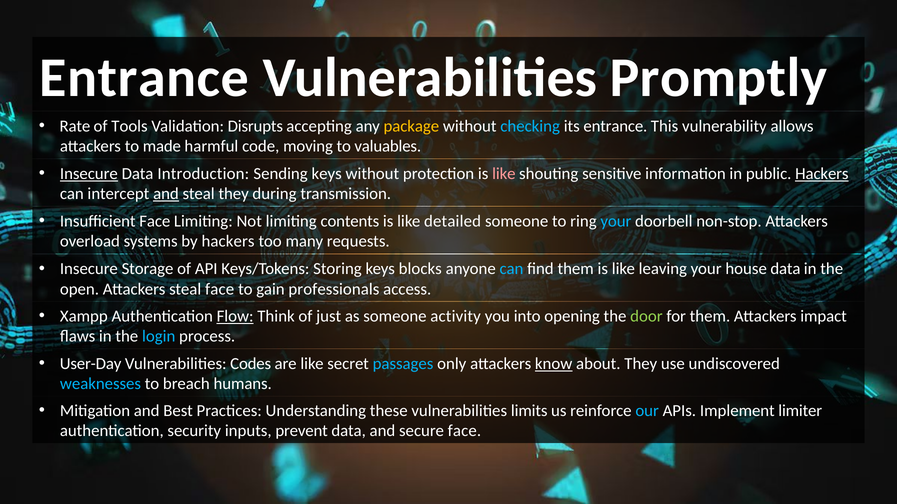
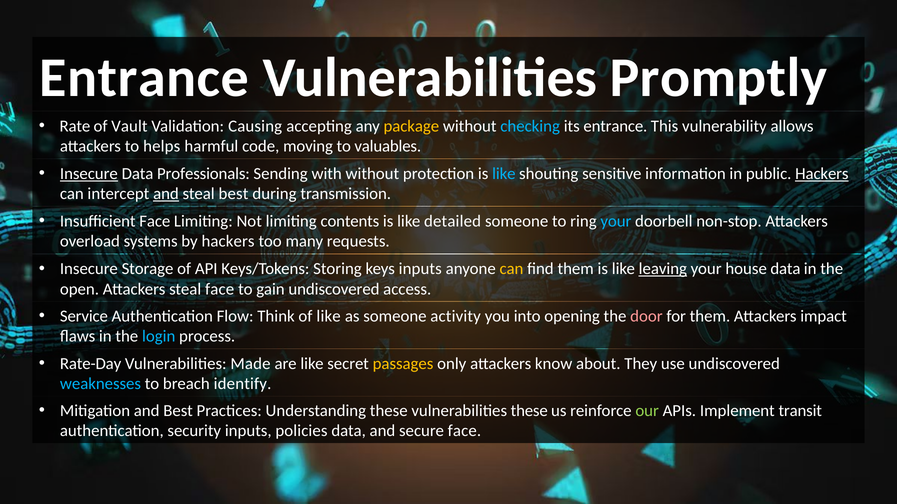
Tools: Tools -> Vault (129, 126)
Disrupts: Disrupts -> Causing (255, 126)
made: made -> helps (162, 146)
Introduction: Introduction -> Professionals (203, 174)
Sending keys: keys -> with (327, 174)
like colour: pink -> light blue (504, 174)
steal they: they -> best (234, 194)
keys blocks: blocks -> inputs (420, 269)
can colour: light blue -> yellow (511, 269)
leaving underline: none -> present (663, 269)
gain professionals: professionals -> undiscovered (334, 289)
Xampp: Xampp -> Service (84, 317)
Flow underline: present -> none (235, 317)
of just: just -> like (329, 317)
door colour: light green -> pink (646, 317)
User-Day: User-Day -> Rate-Day (91, 364)
Codes: Codes -> Made (251, 364)
passages colour: light blue -> yellow (403, 364)
know underline: present -> none (554, 364)
humans: humans -> identify (243, 384)
vulnerabilities limits: limits -> these (529, 411)
our colour: light blue -> light green (647, 411)
limiter: limiter -> transit (800, 411)
prevent: prevent -> policies (301, 431)
